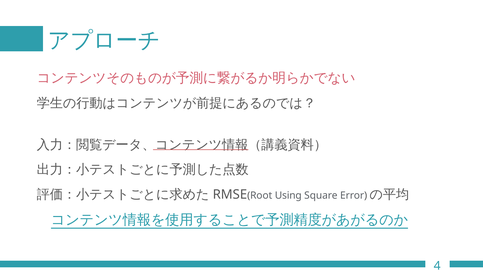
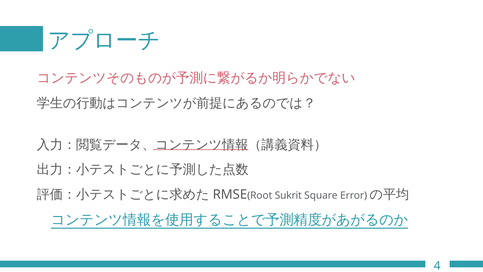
Using: Using -> Sukrit (288, 195)
